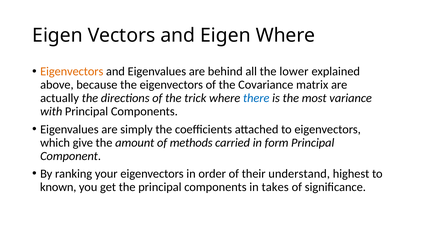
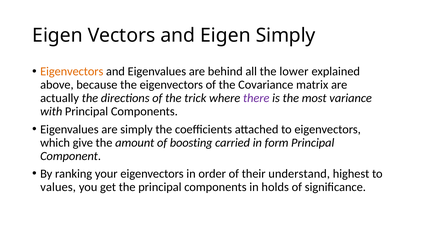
Eigen Where: Where -> Simply (286, 36)
there colour: blue -> purple (256, 98)
methods: methods -> boosting (191, 143)
known: known -> values (58, 187)
takes: takes -> holds (275, 187)
